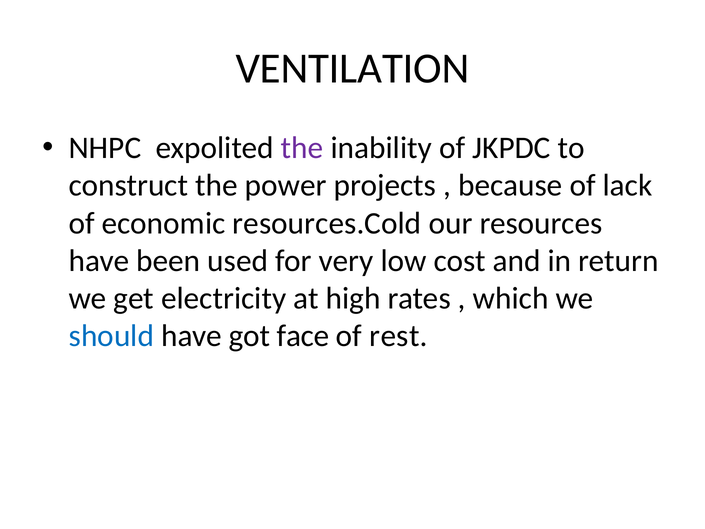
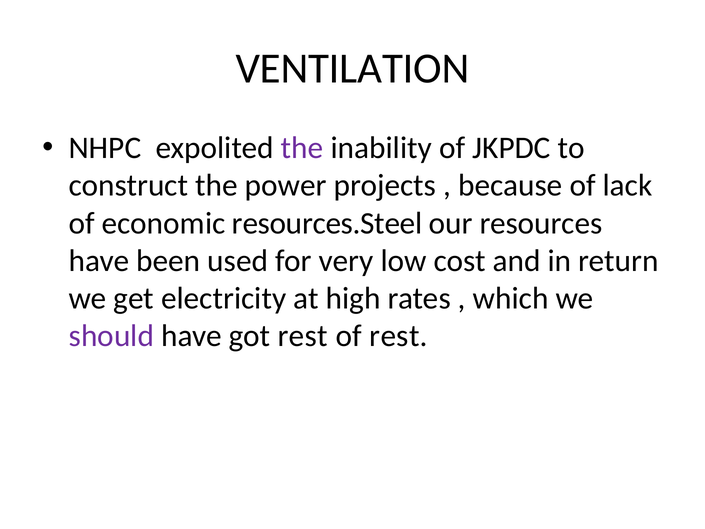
resources.Cold: resources.Cold -> resources.Steel (327, 223)
should colour: blue -> purple (111, 336)
got face: face -> rest (303, 336)
